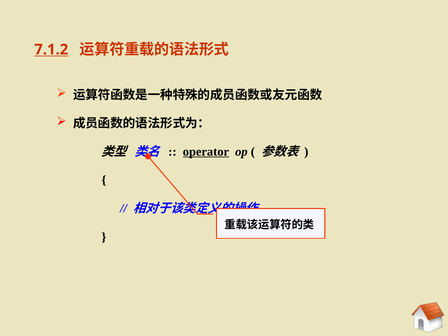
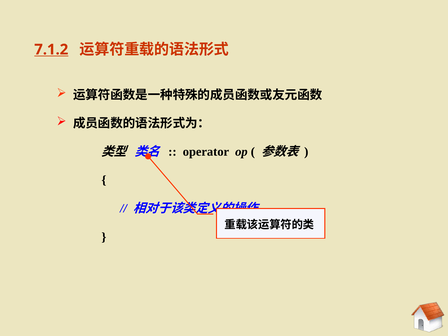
operator underline: present -> none (206, 152)
